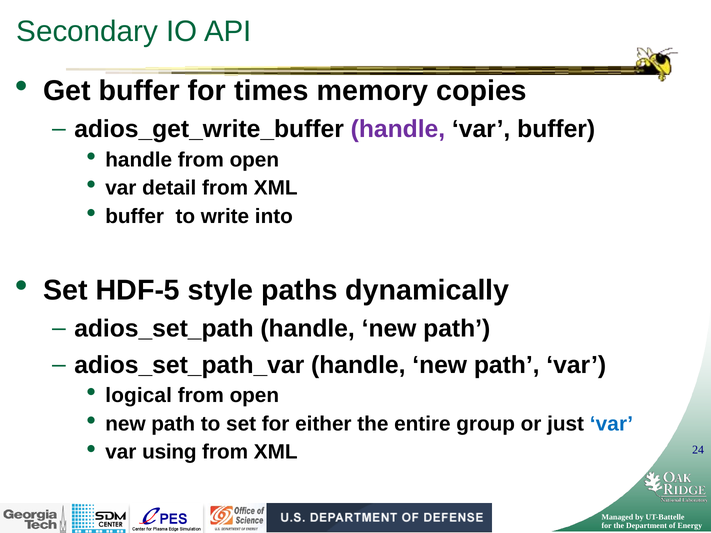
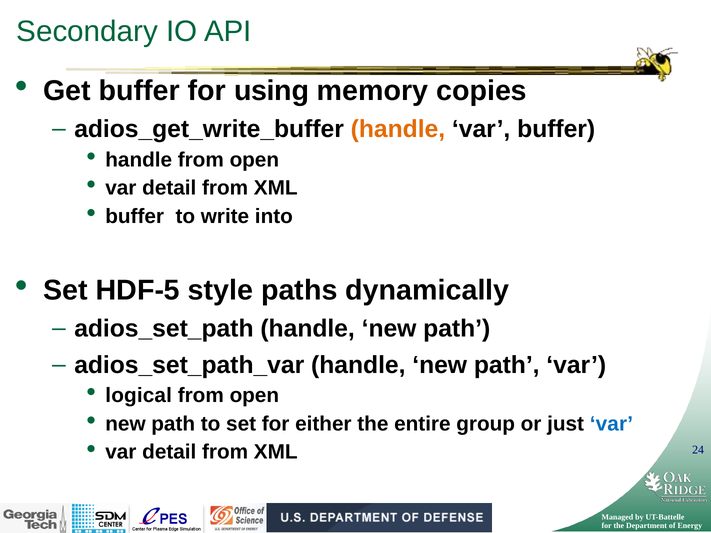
times: times -> using (272, 91)
handle colour: purple -> orange (398, 129)
using: using -> detail (169, 452)
